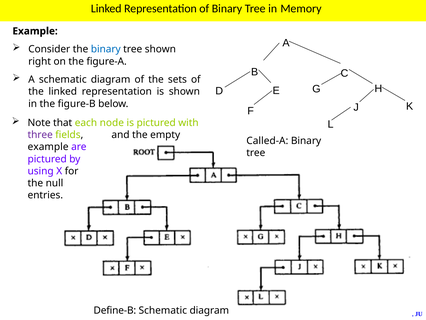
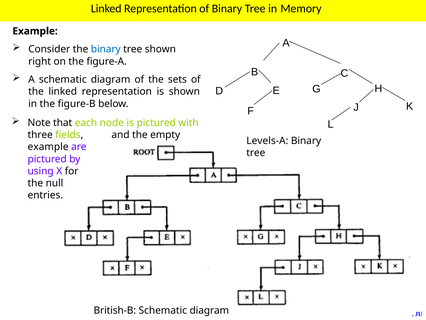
three colour: purple -> black (40, 135)
Called-A: Called-A -> Levels-A (267, 141)
Define-B: Define-B -> British-B (115, 310)
